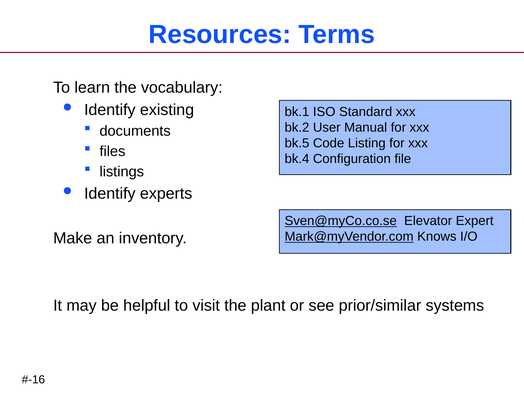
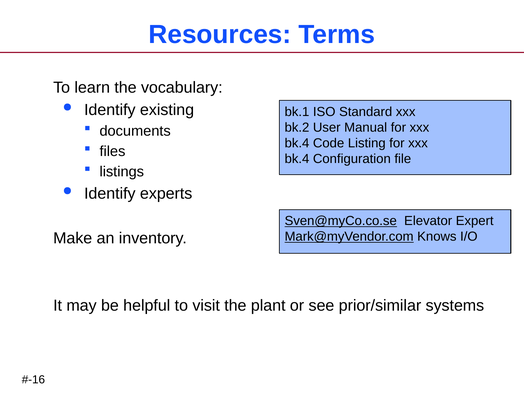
bk.5: bk.5 -> bk.4 (297, 143)
